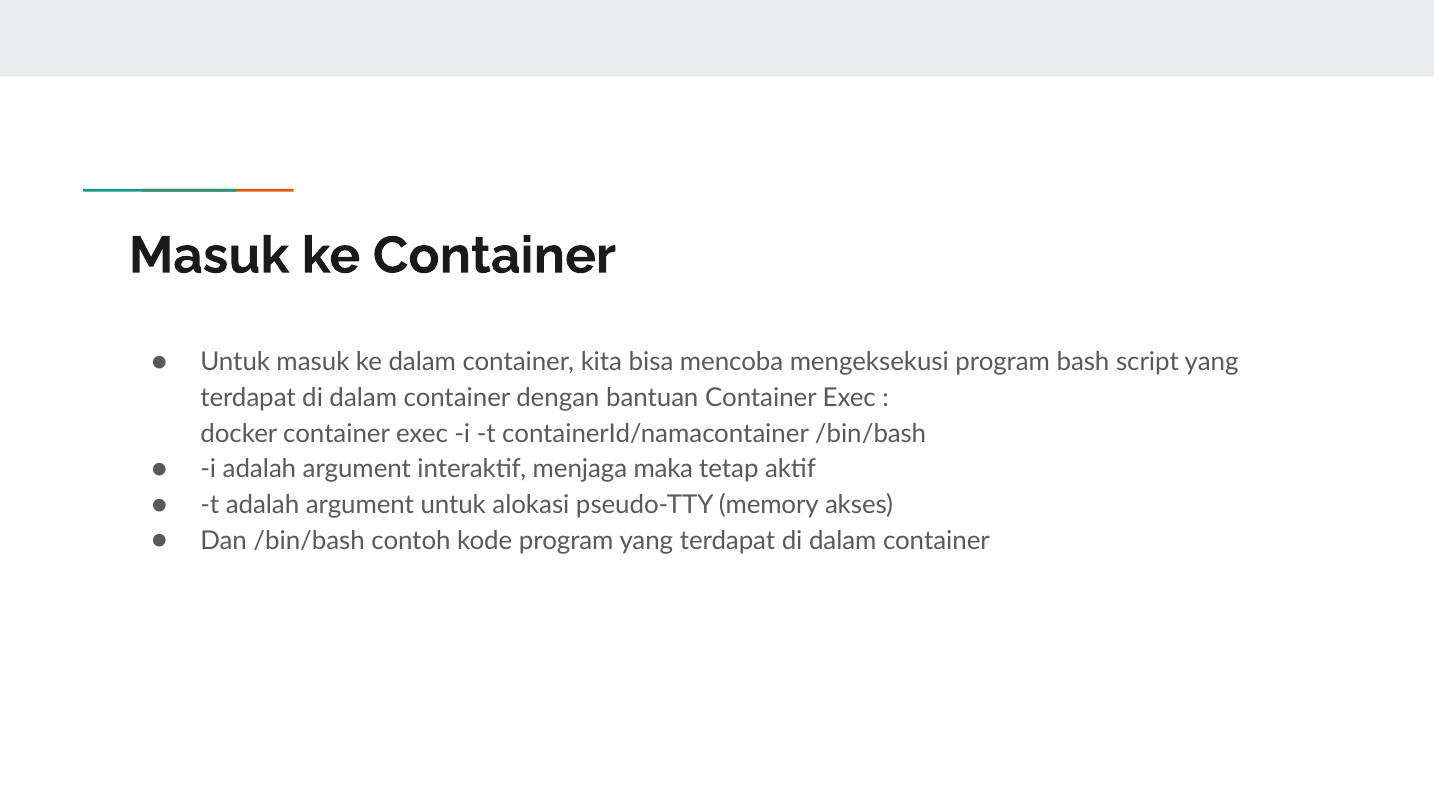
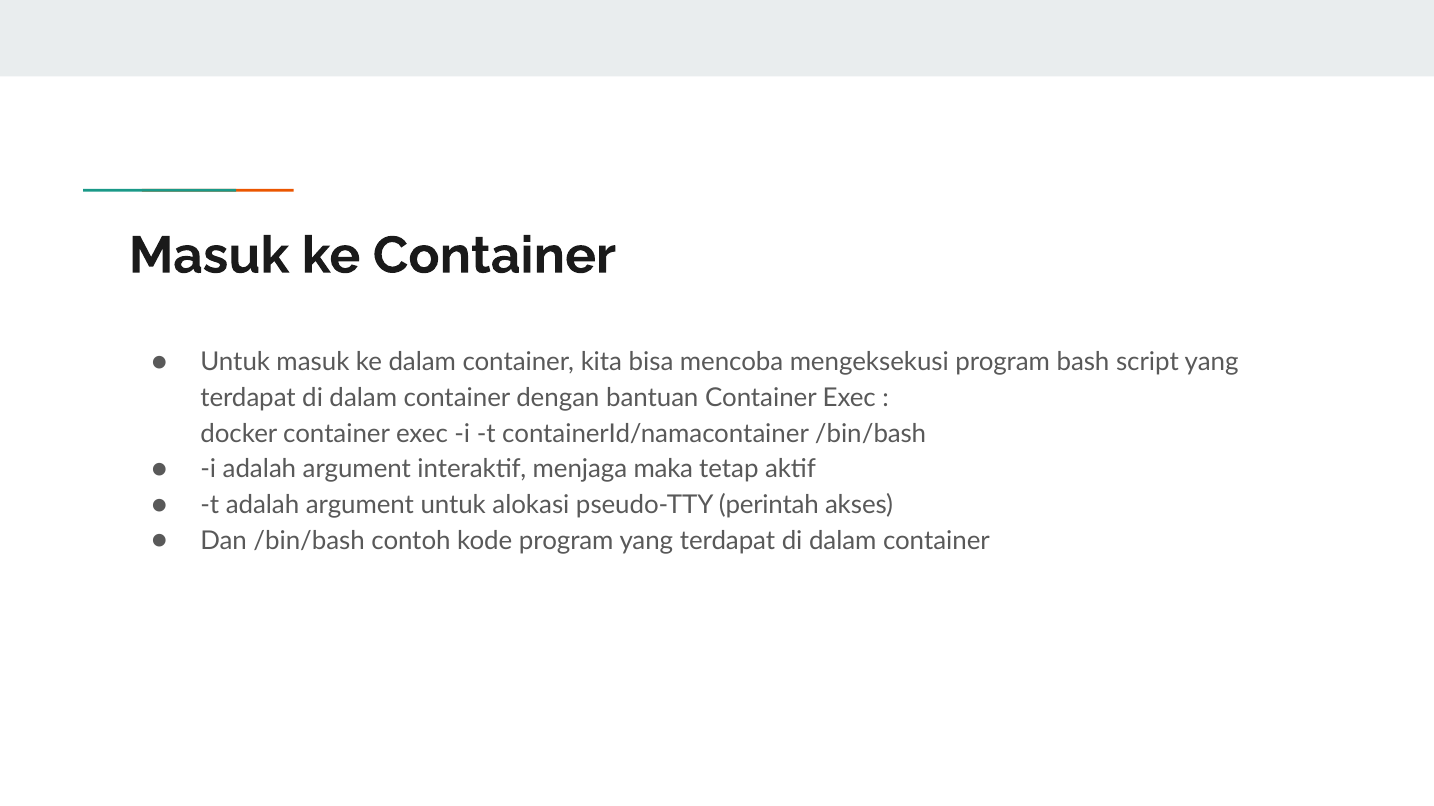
memory: memory -> perintah (769, 505)
